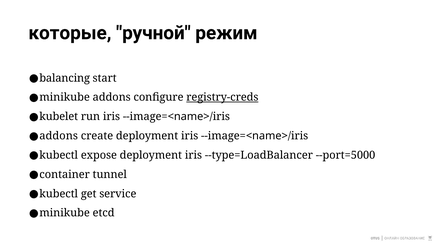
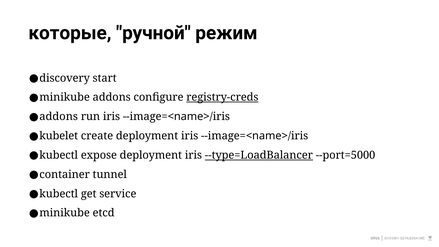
balancing: balancing -> discovery (65, 78)
kubelet: kubelet -> addons (59, 117)
addons: addons -> kubelet (59, 136)
--type=LoadBalancer underline: none -> present (259, 155)
